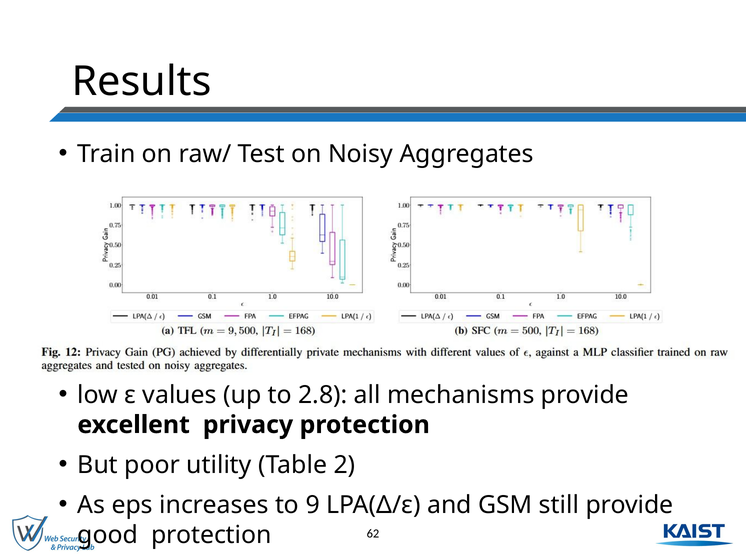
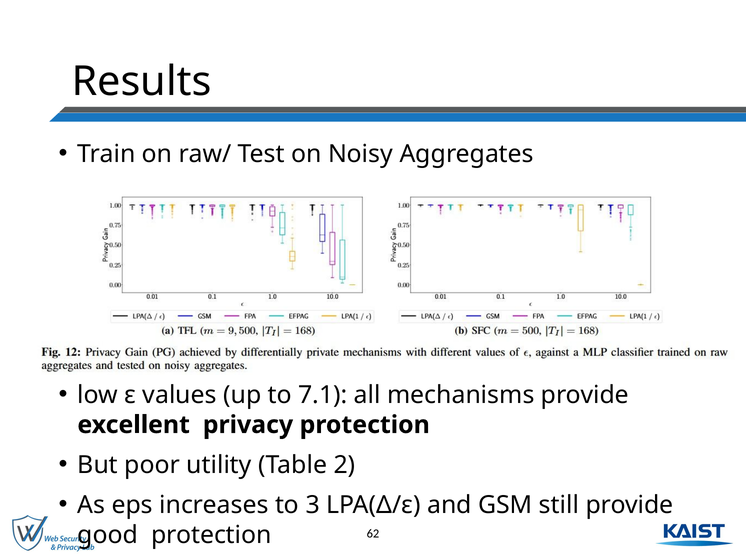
2.8: 2.8 -> 7.1 (323, 395)
9: 9 -> 3 (313, 506)
